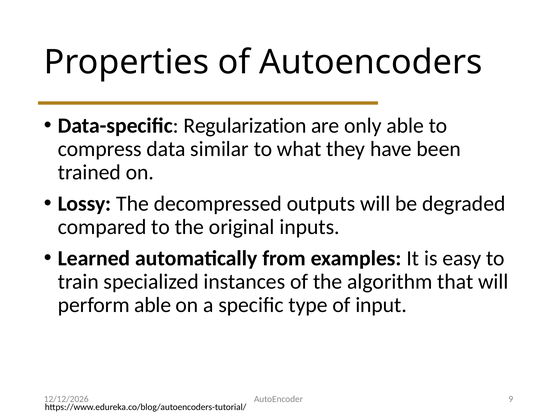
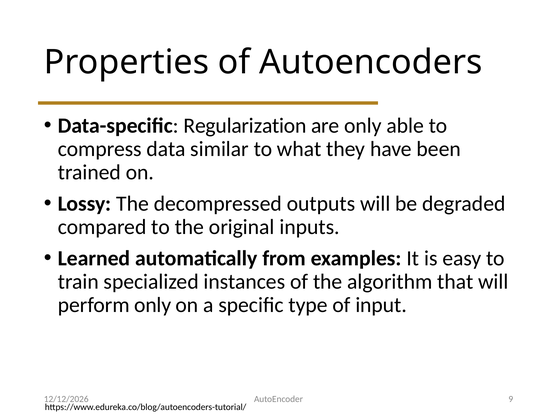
perform able: able -> only (153, 305)
